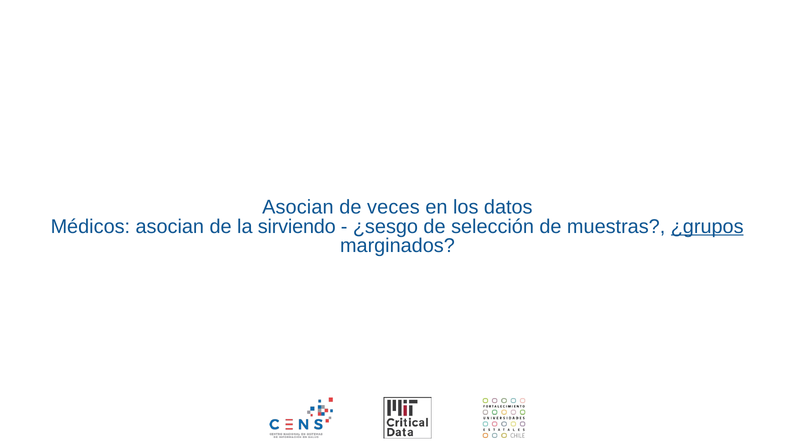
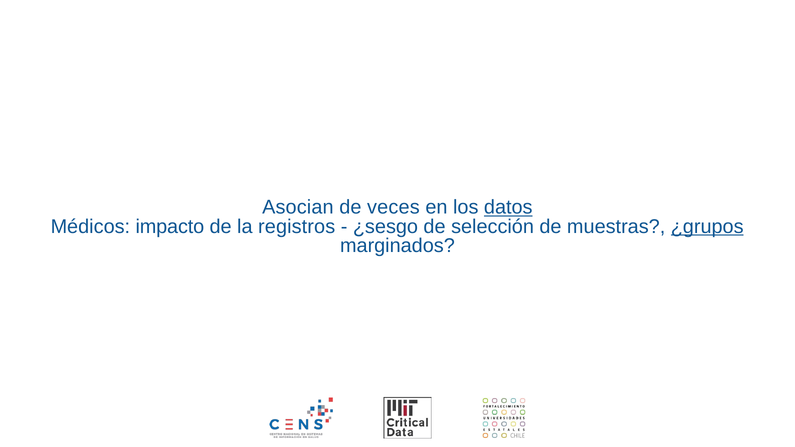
datos underline: none -> present (508, 207)
Médicos asocian: asocian -> impacto (170, 227)
sirviendo: sirviendo -> registros (297, 227)
